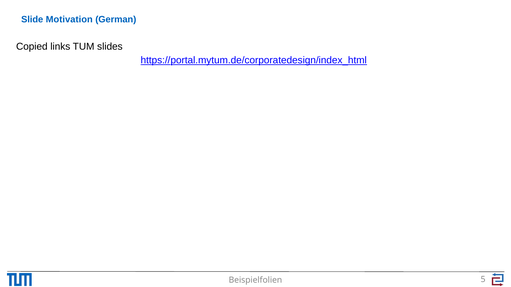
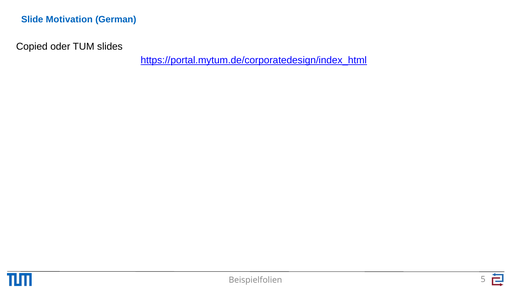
links: links -> oder (60, 47)
